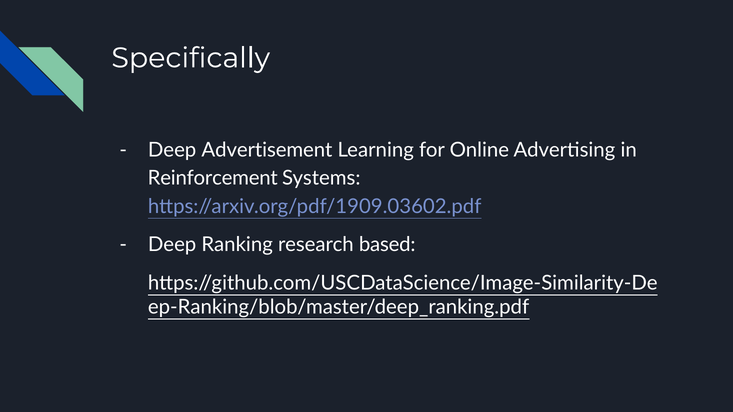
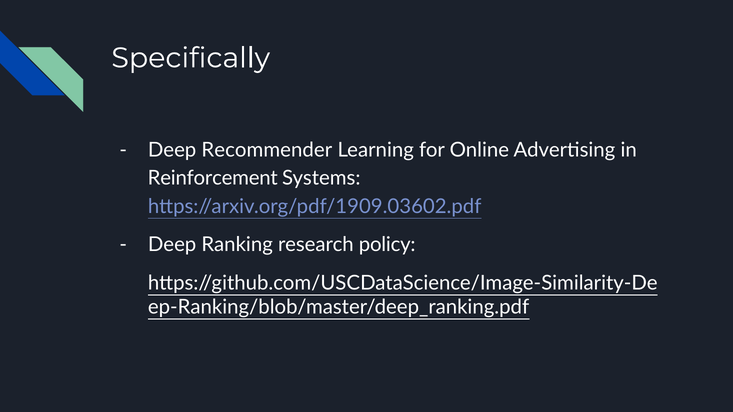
Advertisement: Advertisement -> Recommender (267, 150)
based: based -> policy (387, 245)
